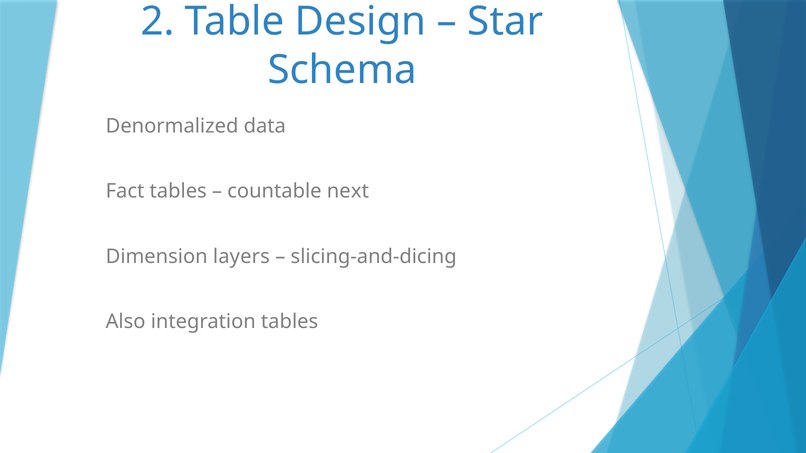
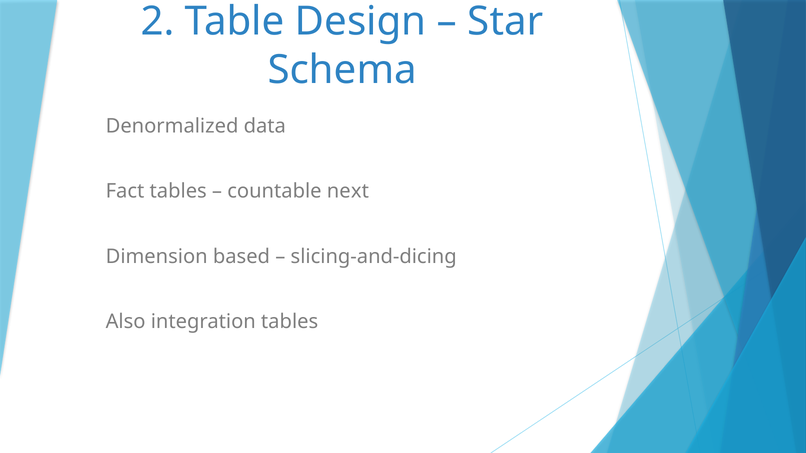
layers: layers -> based (241, 257)
